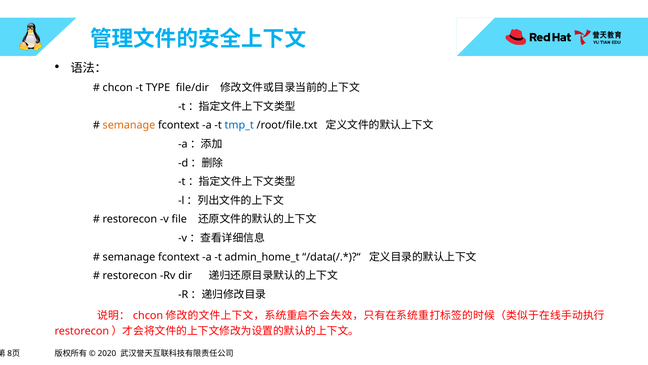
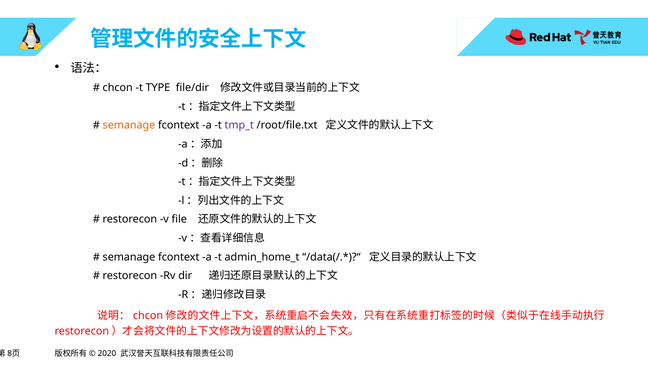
tmp_t colour: blue -> purple (239, 125)
